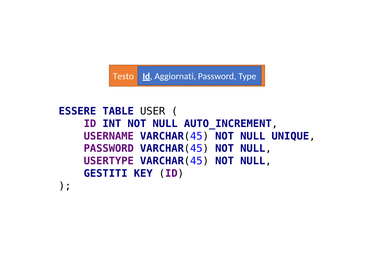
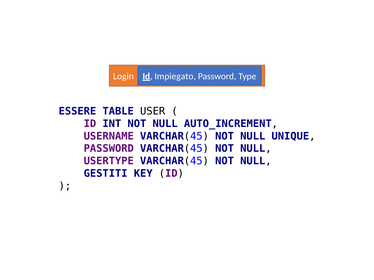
Testo: Testo -> Login (123, 76)
Aggiornati: Aggiornati -> Impiegato (175, 76)
